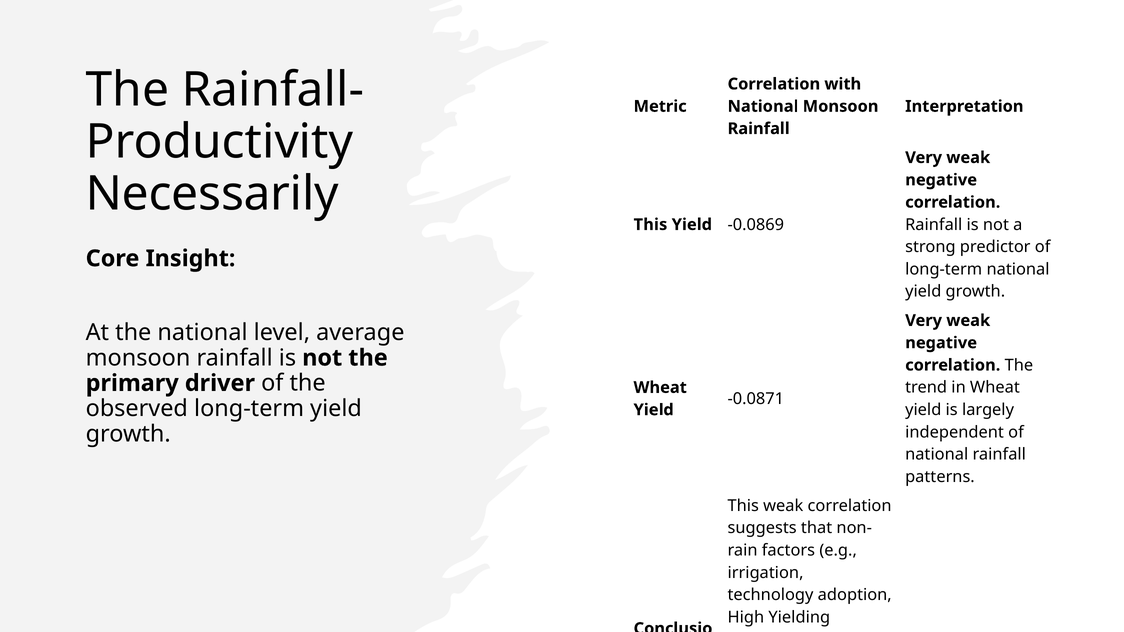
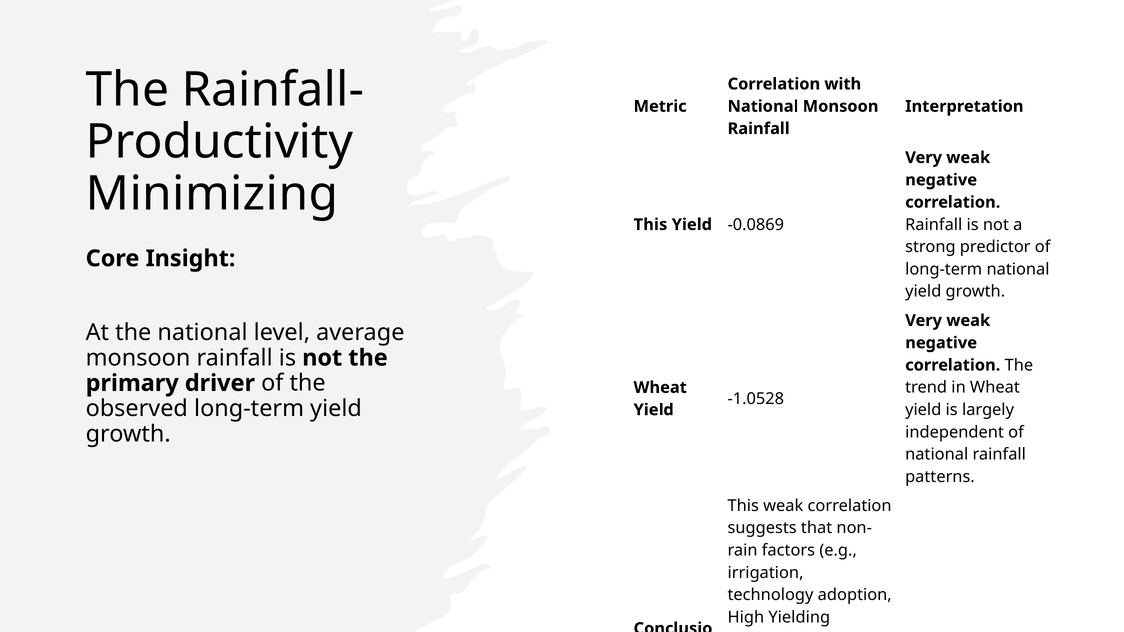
Necessarily: Necessarily -> Minimizing (212, 194)
-0.0871: -0.0871 -> -1.0528 (756, 399)
